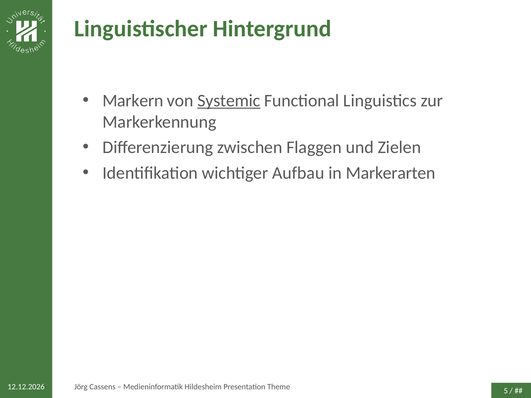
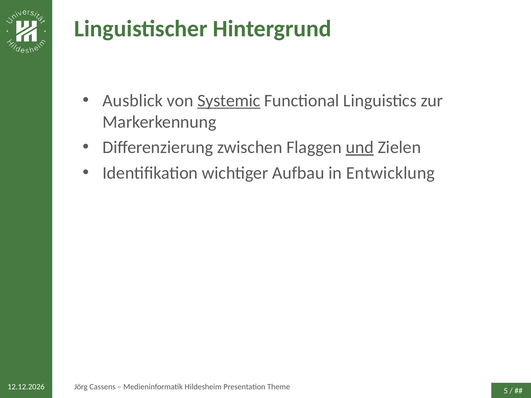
Markern: Markern -> Ausblick (133, 101)
und underline: none -> present (360, 147)
Markerarten: Markerarten -> Entwicklung (390, 173)
